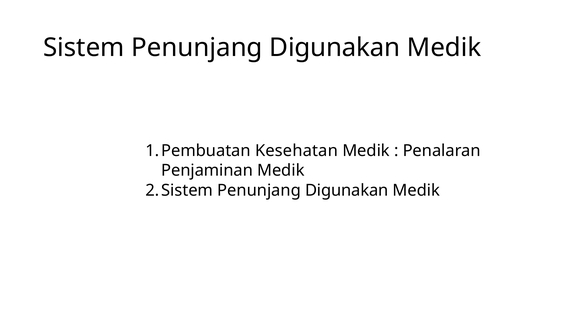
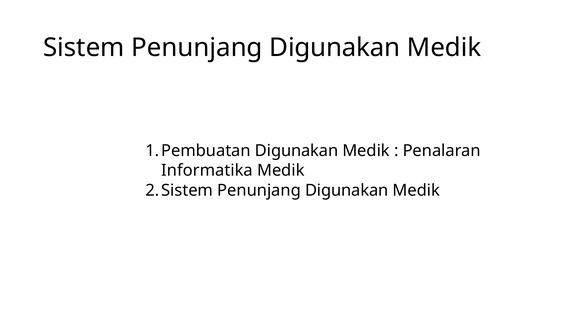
Kesehatan: Kesehatan -> Digunakan (297, 151)
Penjaminan: Penjaminan -> Informatika (207, 170)
